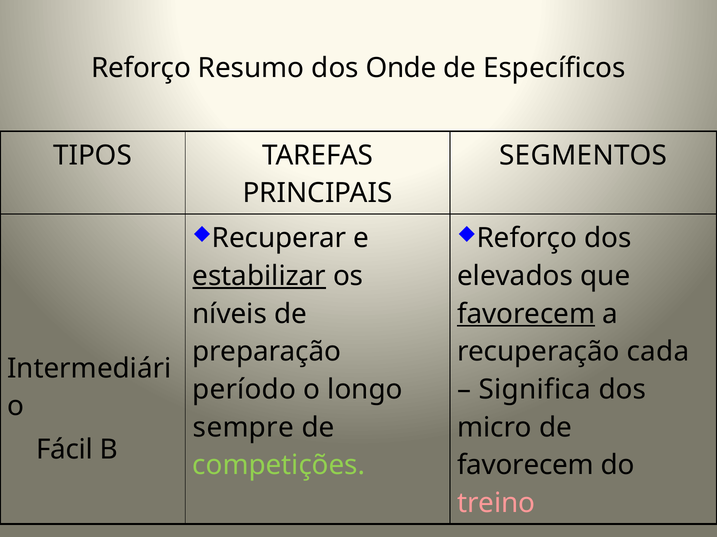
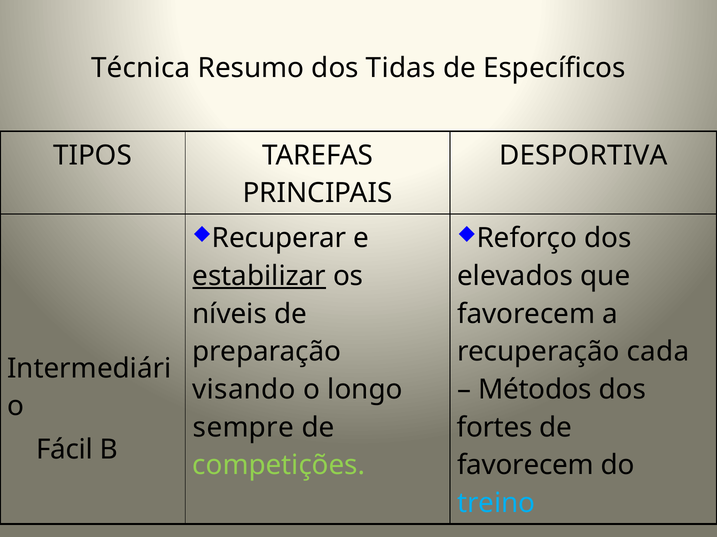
Reforço: Reforço -> Técnica (141, 68)
Onde: Onde -> Tidas (401, 68)
SEGMENTOS: SEGMENTOS -> DESPORTIVA (583, 156)
favorecem underline: present -> none (526, 314)
período: período -> visando (244, 390)
Significa: Significa -> Métodos (535, 390)
micro: micro -> fortes (495, 428)
treino colour: pink -> light blue (496, 504)
